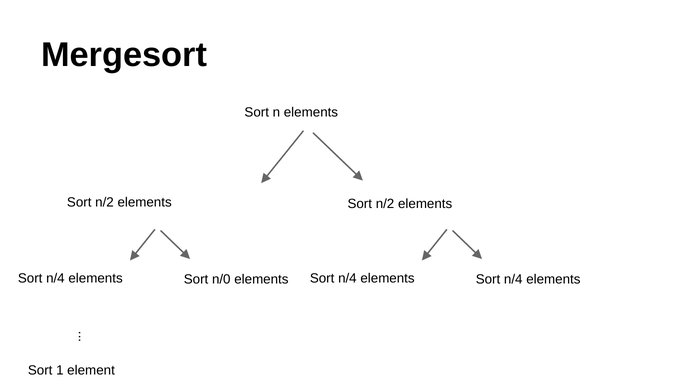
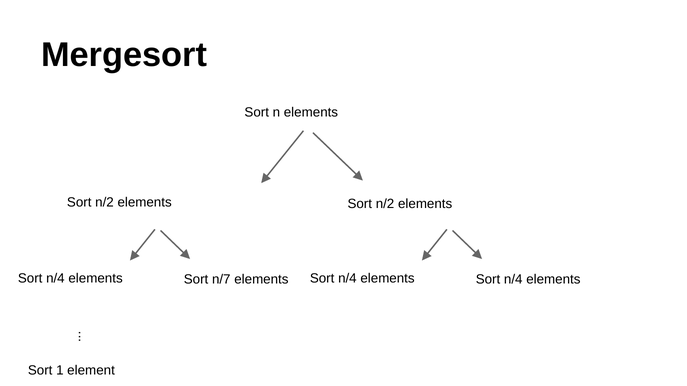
n/0: n/0 -> n/7 (221, 279)
